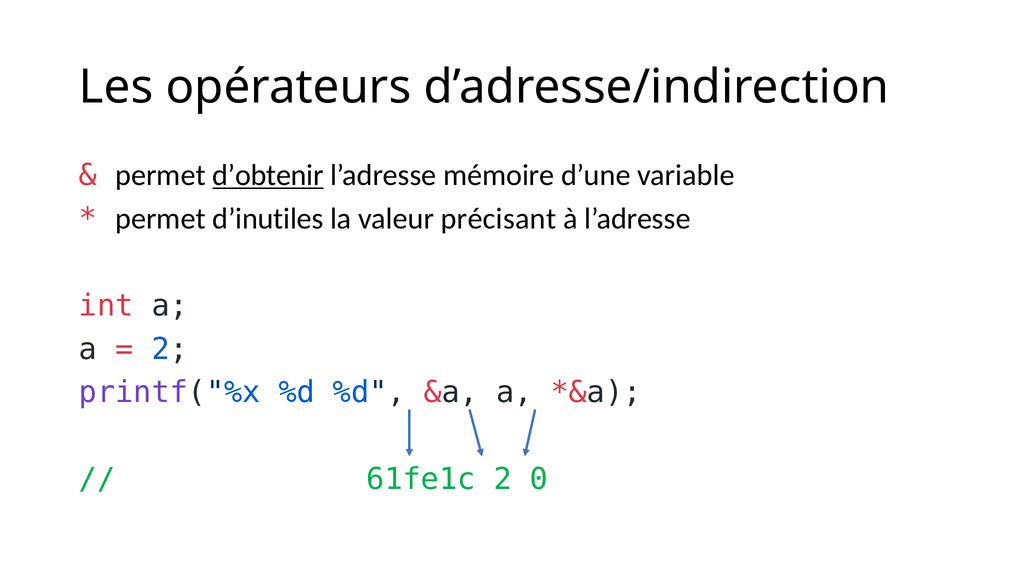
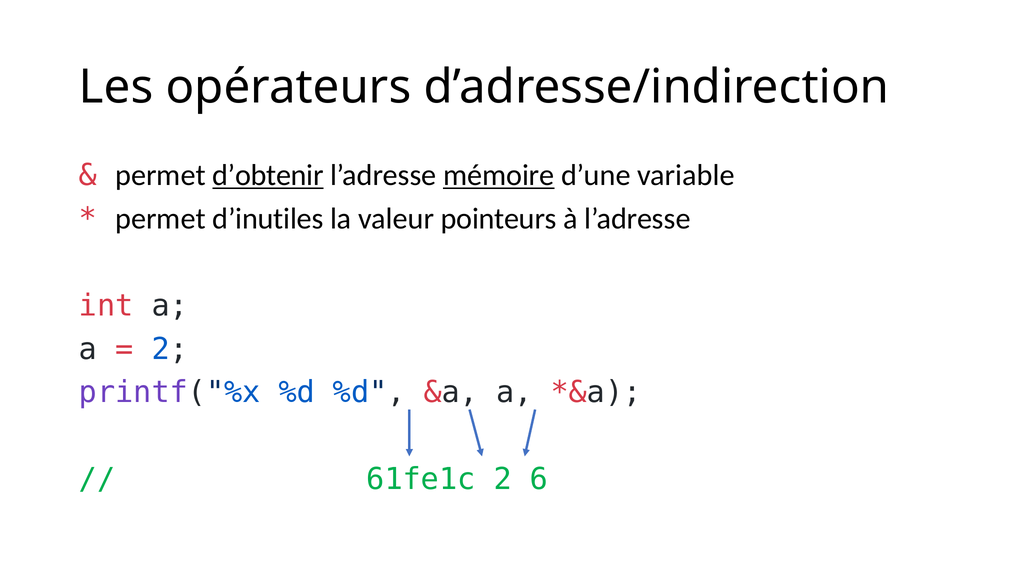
mémoire underline: none -> present (499, 175)
précisant: précisant -> pointeurs (499, 219)
0: 0 -> 6 (539, 479)
